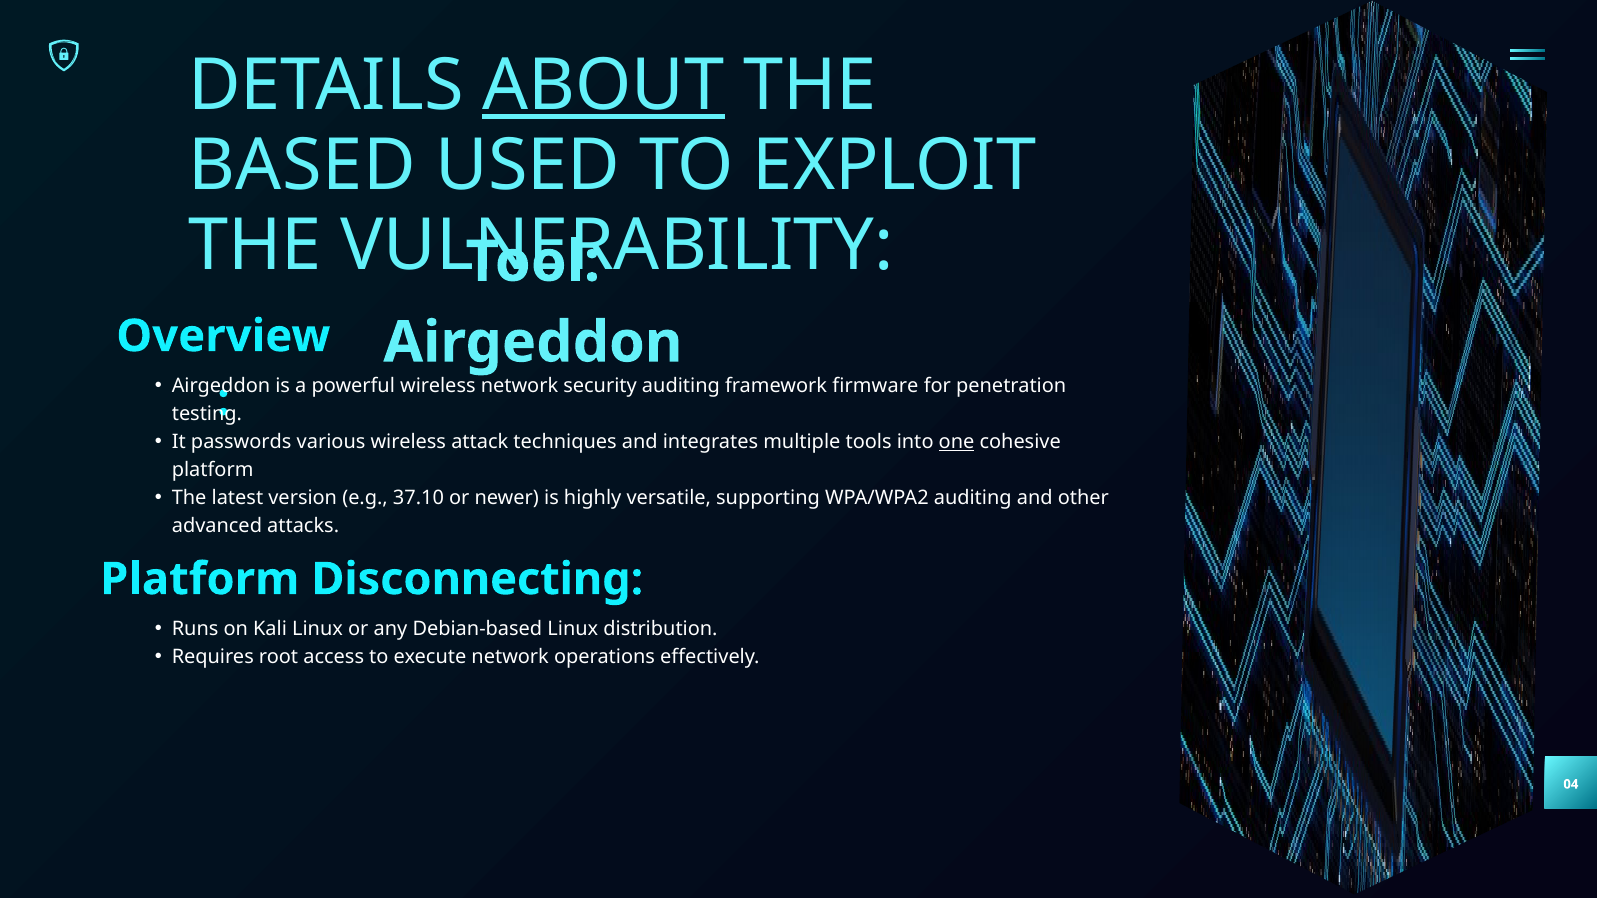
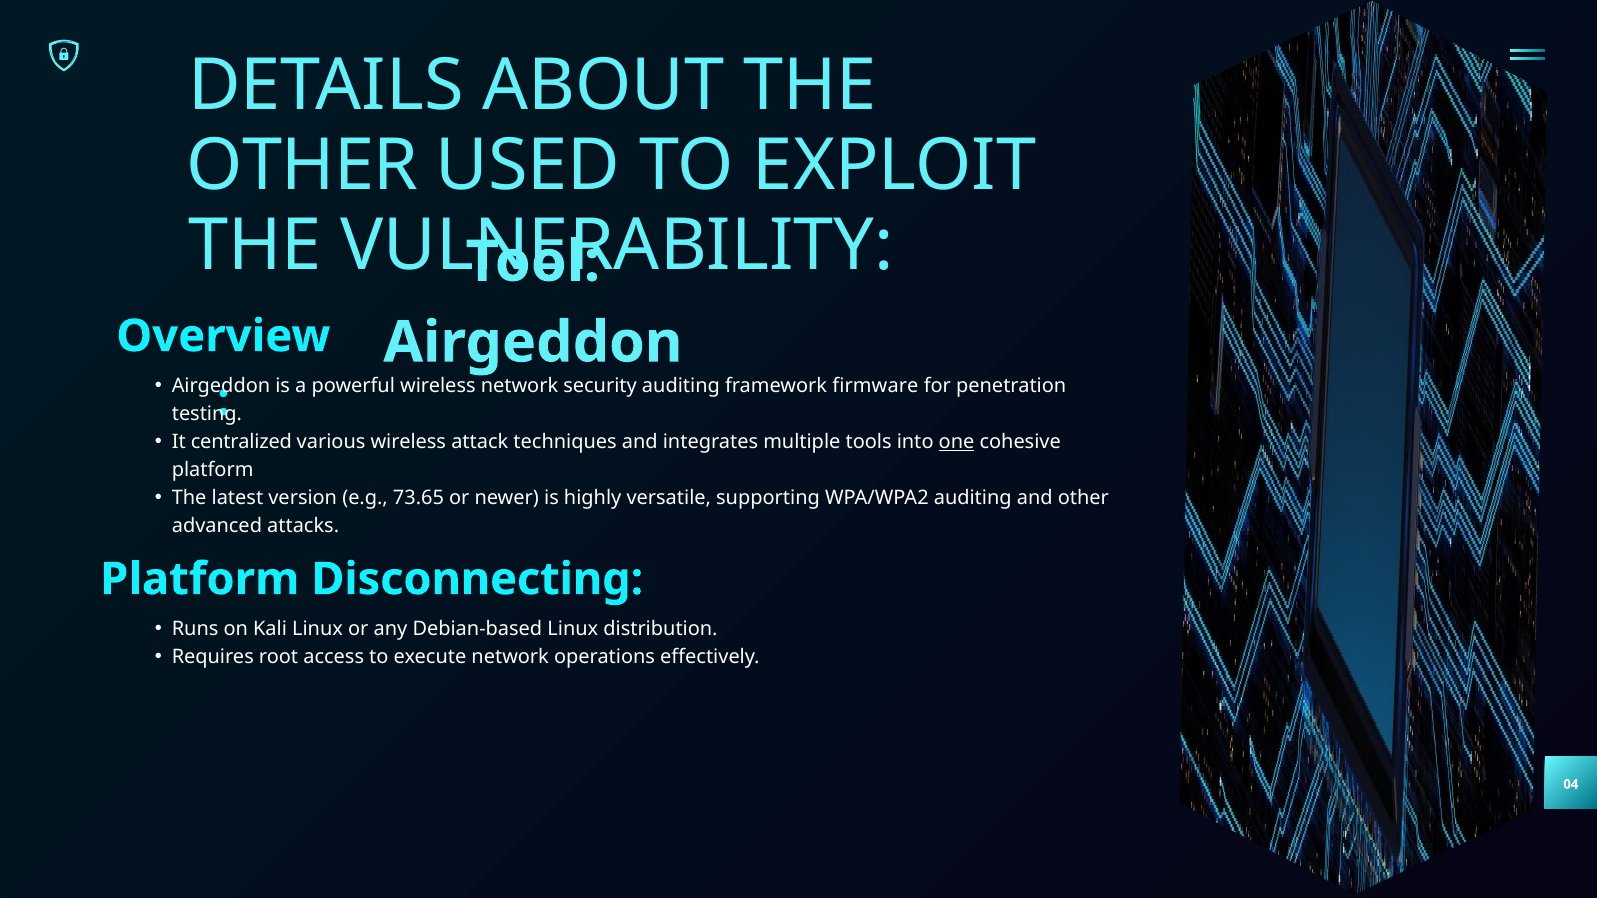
ABOUT underline: present -> none (603, 86)
BASED: BASED -> OTHER (303, 166)
passwords: passwords -> centralized (241, 442)
37.10: 37.10 -> 73.65 (418, 498)
